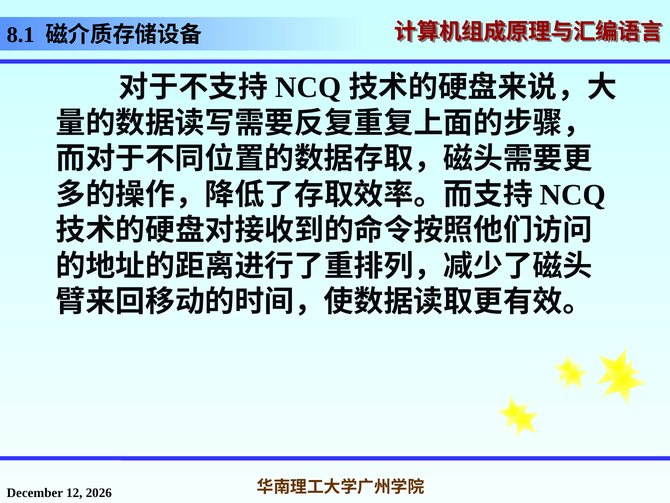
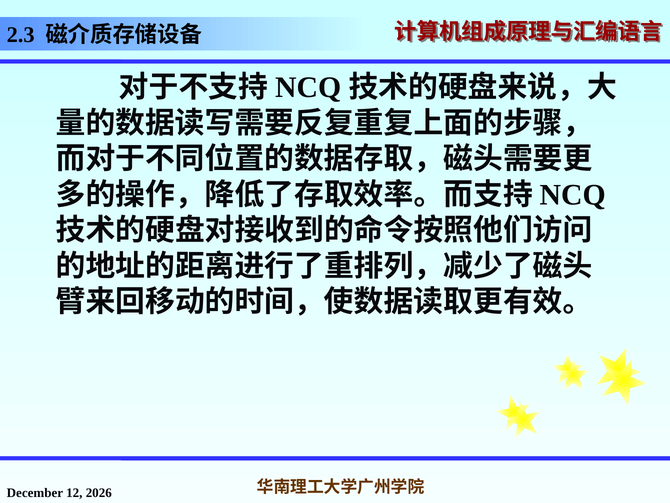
8.1: 8.1 -> 2.3 (21, 35)
